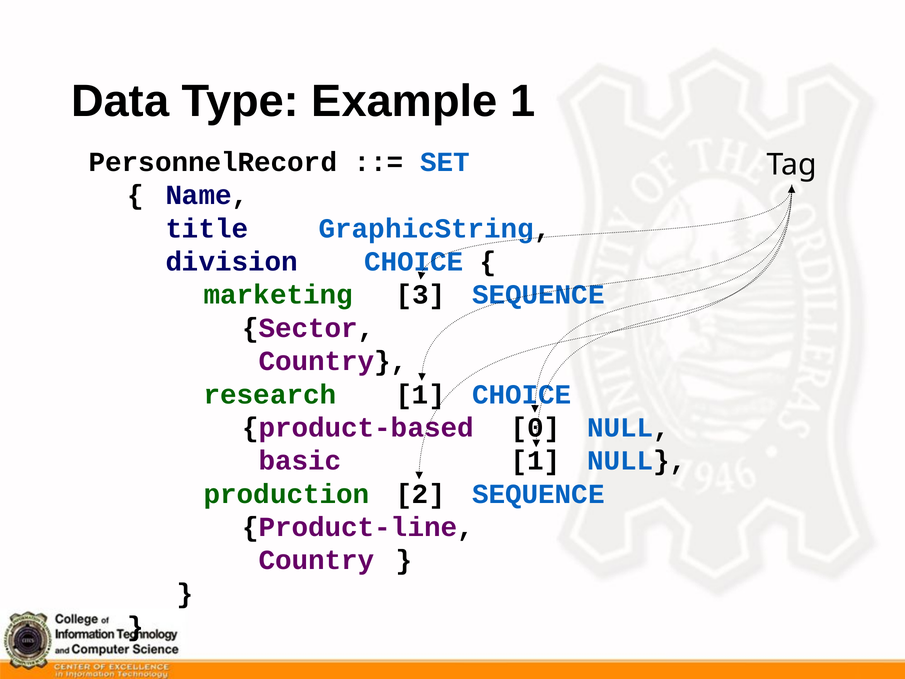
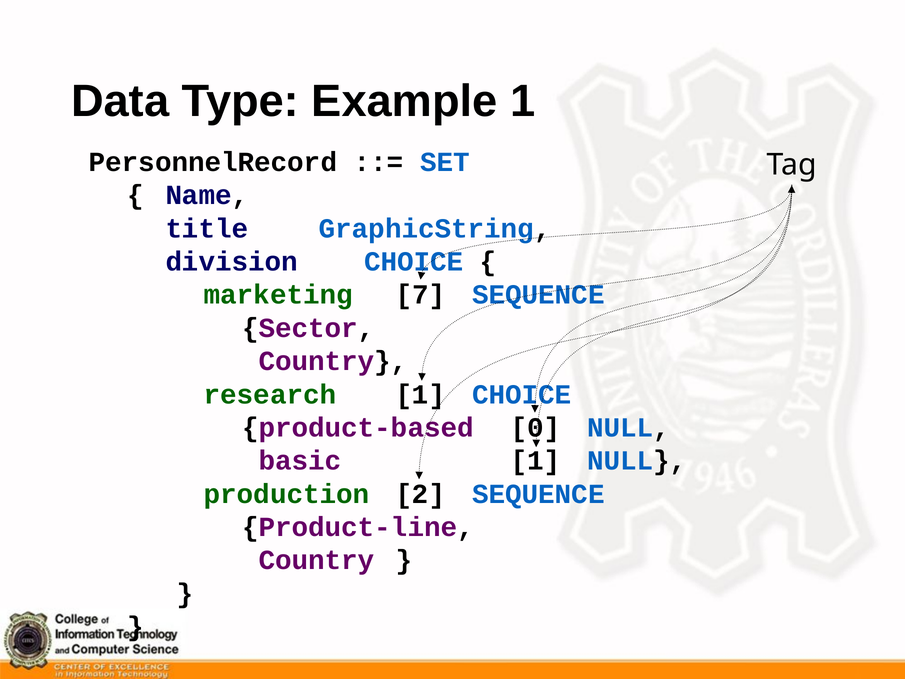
3: 3 -> 7 (420, 295)
